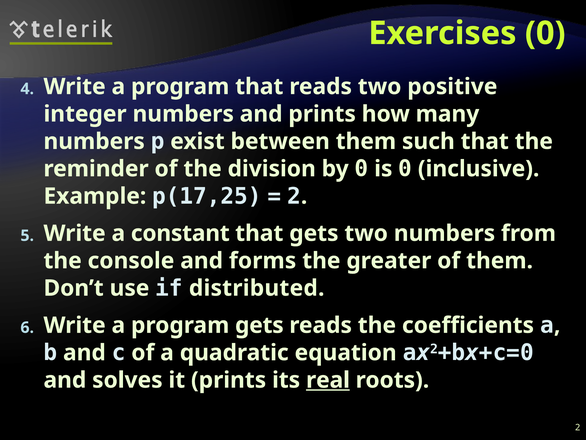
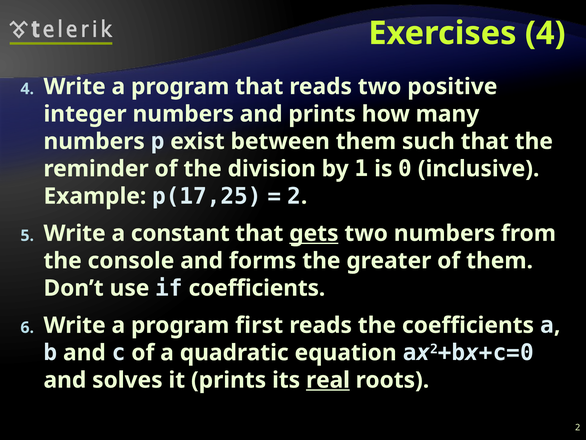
Exercises 0: 0 -> 4 (545, 33)
by 0: 0 -> 1 (362, 169)
gets underline: none -> present (314, 233)
if distributed: distributed -> coefficients (257, 288)
program gets: gets -> first (259, 325)
